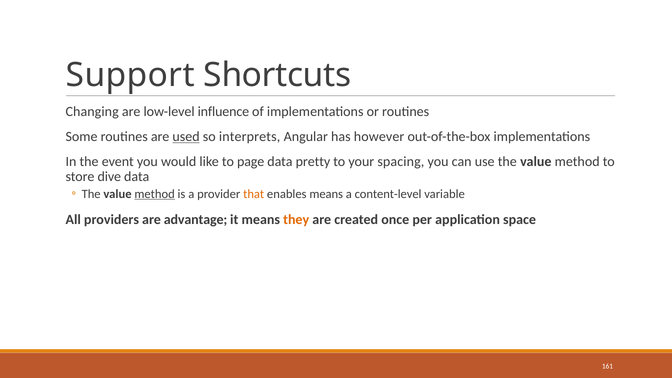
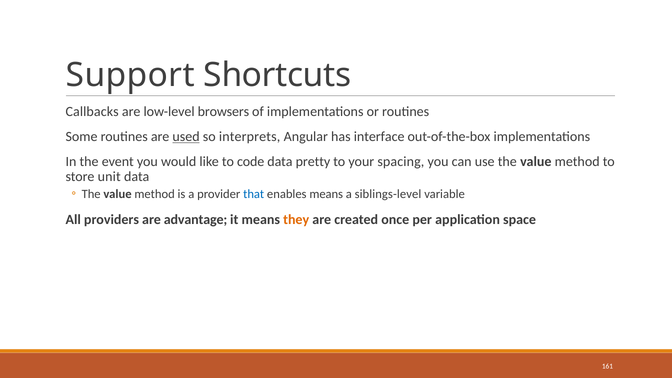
Changing: Changing -> Callbacks (92, 112)
influence: influence -> browsers (223, 112)
however: however -> interface (379, 137)
page: page -> code (251, 162)
dive: dive -> unit (109, 177)
method underline: present -> none (155, 194)
that colour: orange -> blue (254, 194)
content-level: content-level -> siblings-level (388, 194)
